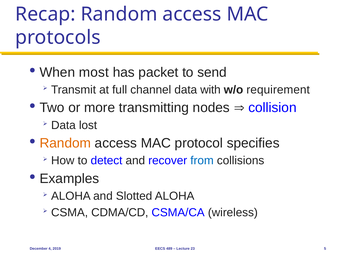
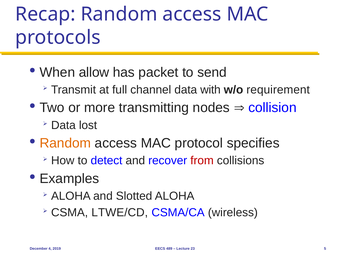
most: most -> allow (94, 72)
from colour: blue -> red (202, 160)
CDMA/CD: CDMA/CD -> LTWE/CD (120, 212)
